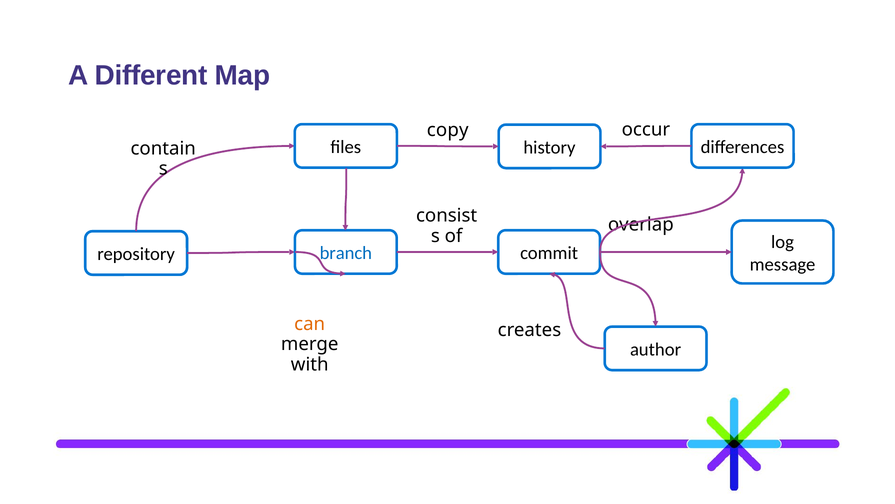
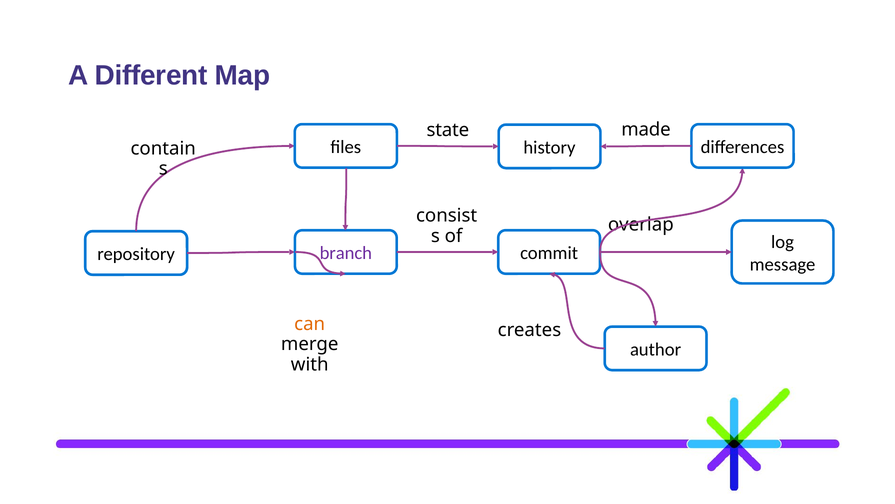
occur: occur -> made (646, 129)
copy: copy -> state (448, 130)
branch colour: blue -> purple (346, 253)
